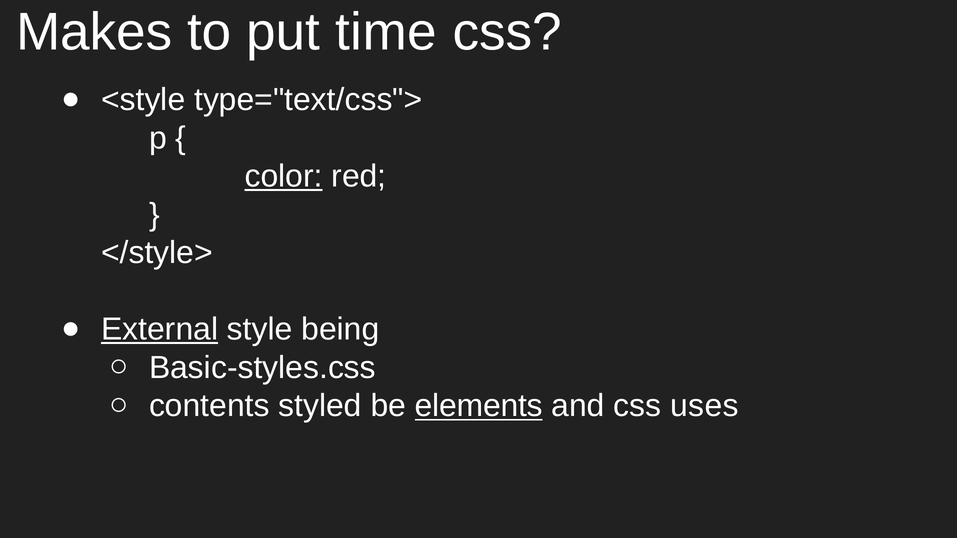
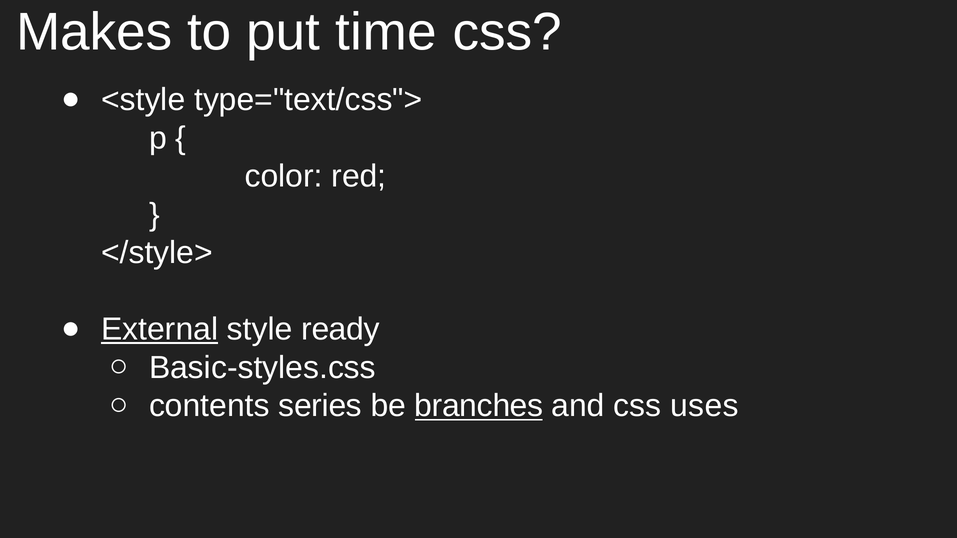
color underline: present -> none (284, 176)
being: being -> ready (341, 330)
styled: styled -> series (320, 406)
elements: elements -> branches (479, 406)
